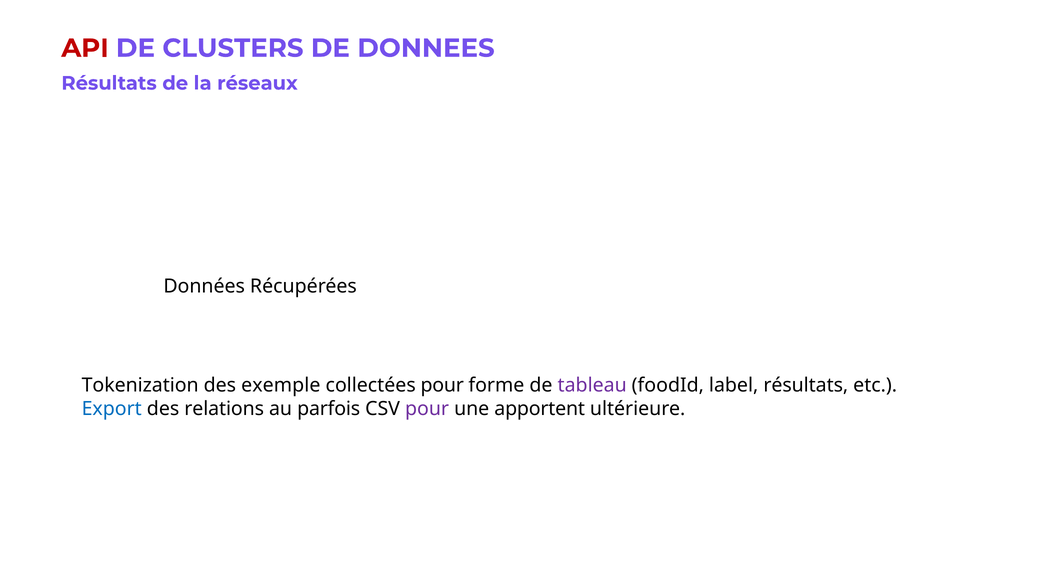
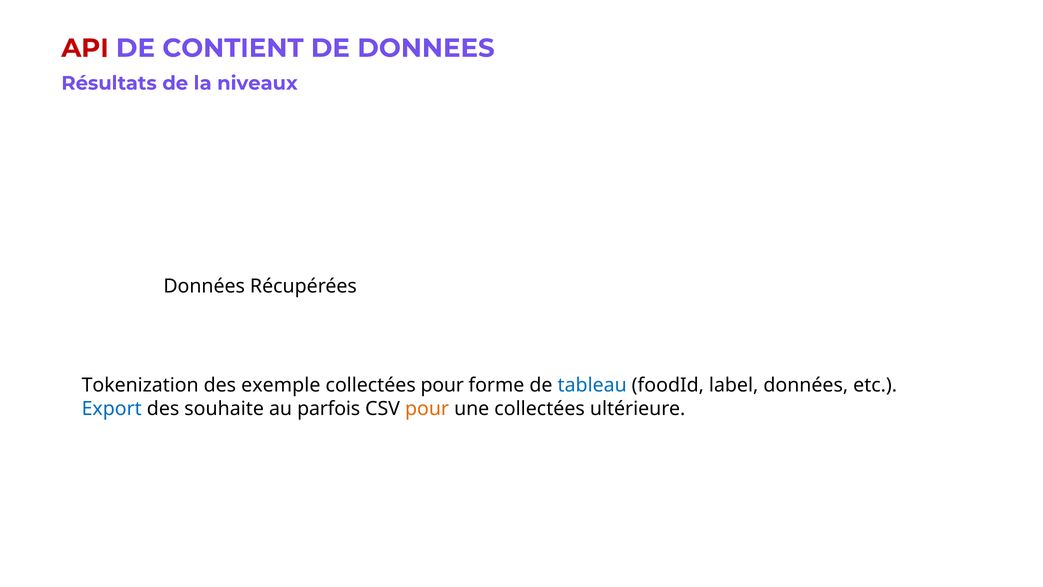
CLUSTERS: CLUSTERS -> CONTIENT (233, 48)
réseaux: réseaux -> niveaux (257, 83)
tableau colour: purple -> blue (592, 385)
label résultats: résultats -> données (806, 385)
relations: relations -> souhaite (224, 409)
pour colour: purple -> orange (427, 409)
une apportent: apportent -> collectées (540, 409)
